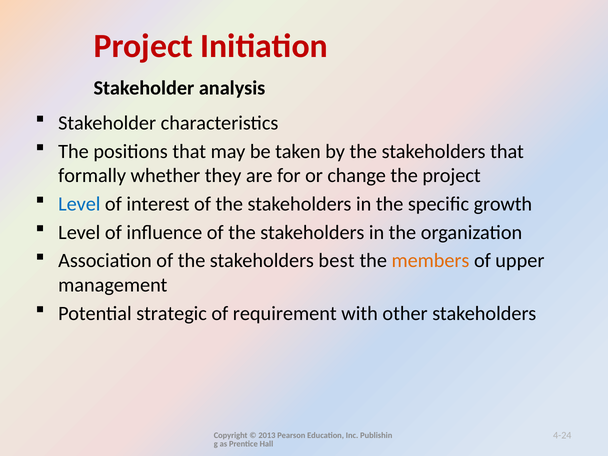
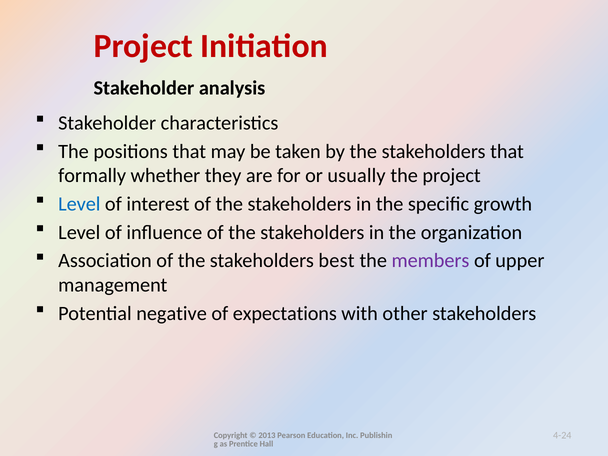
change: change -> usually (357, 176)
members colour: orange -> purple (430, 261)
strategic: strategic -> negative (172, 313)
requirement: requirement -> expectations (285, 313)
